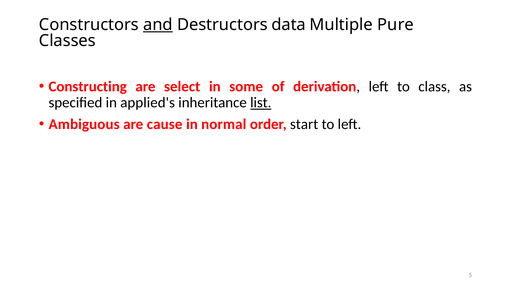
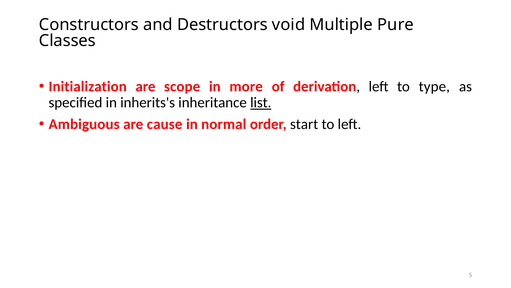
and underline: present -> none (158, 25)
data: data -> void (289, 25)
Constructing: Constructing -> Initialization (88, 86)
select: select -> scope (182, 86)
some: some -> more (246, 86)
class: class -> type (434, 86)
applied's: applied's -> inherits's (148, 102)
